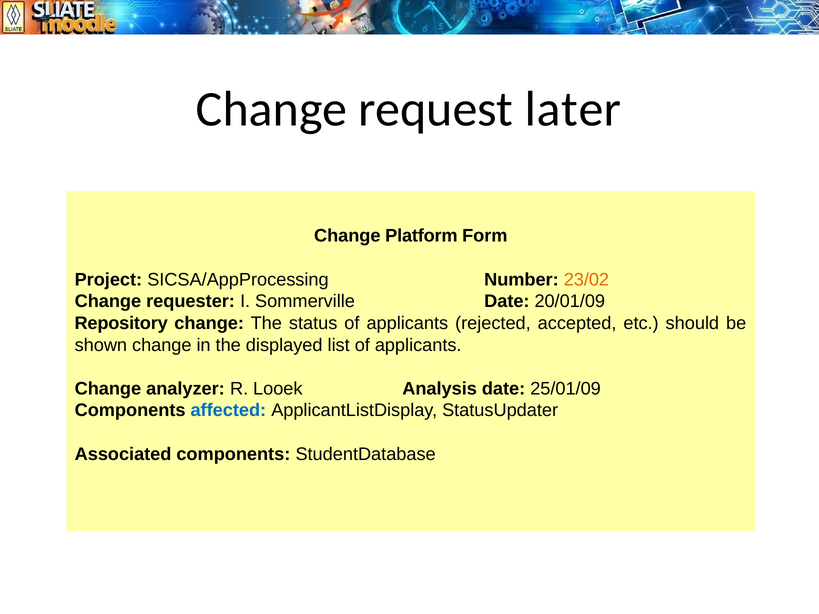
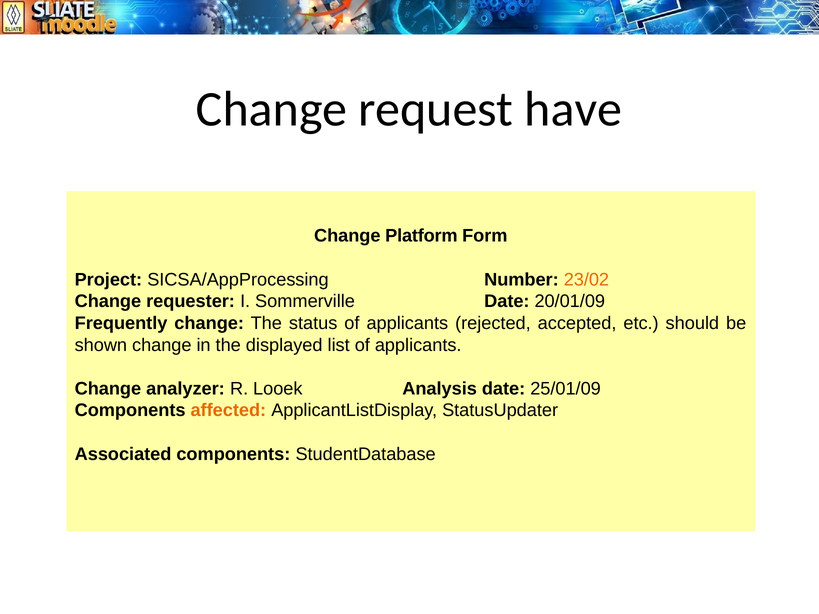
later: later -> have (573, 109)
Repository: Repository -> Frequently (121, 323)
affected colour: blue -> orange (228, 411)
